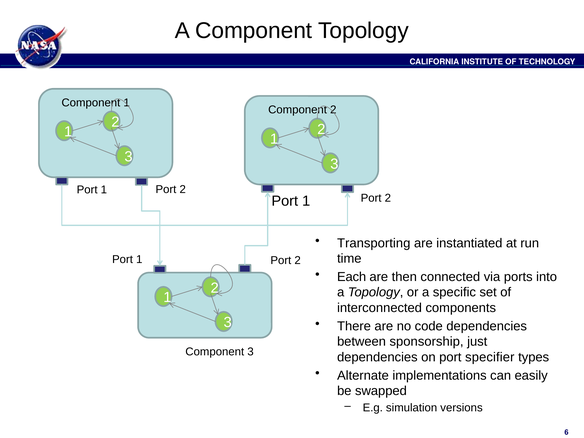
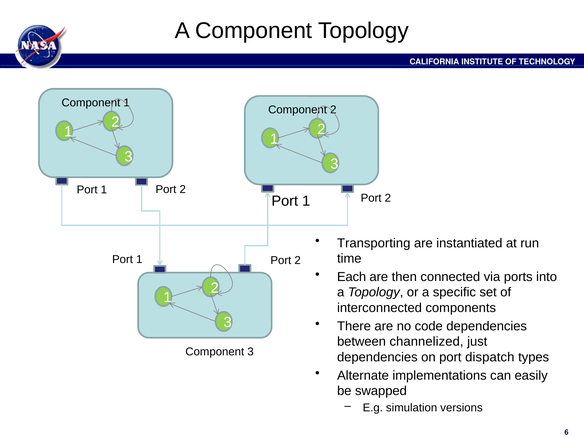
sponsorship: sponsorship -> channelized (427, 342)
specifier: specifier -> dispatch (490, 357)
